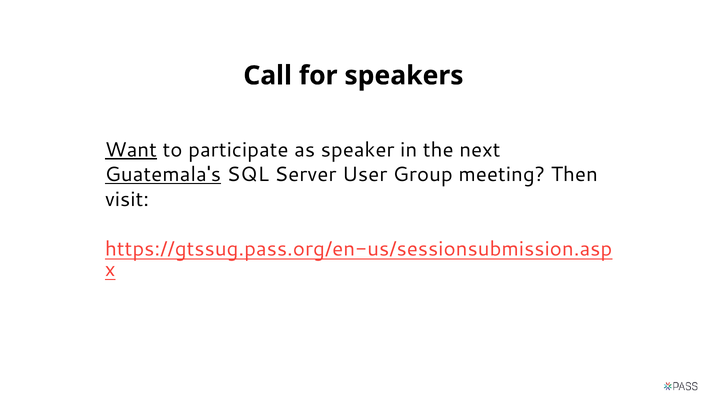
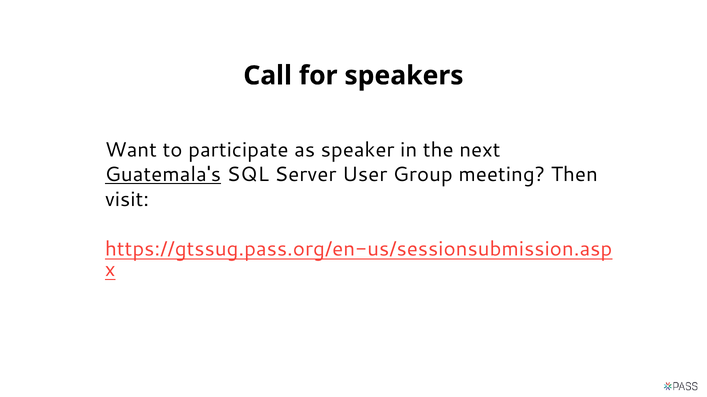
Want underline: present -> none (131, 150)
